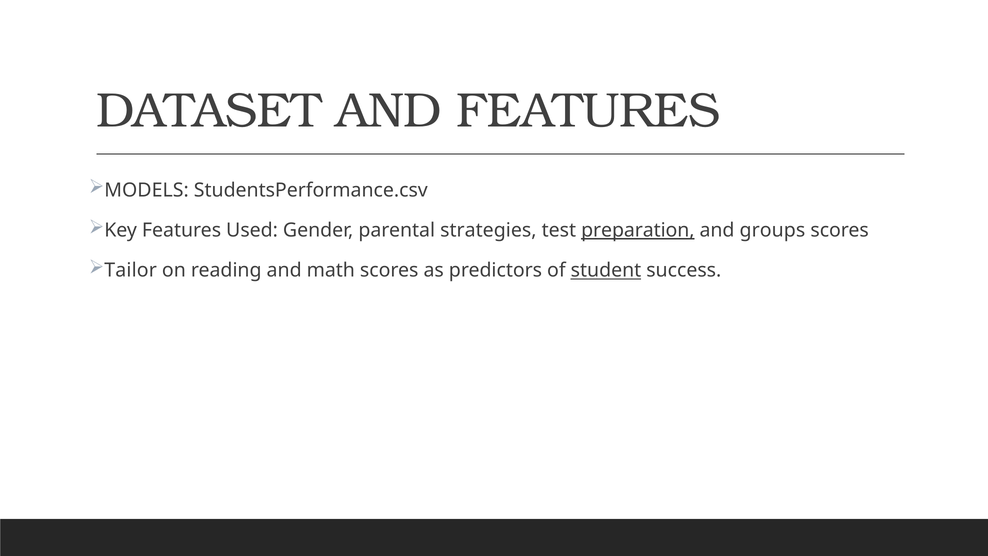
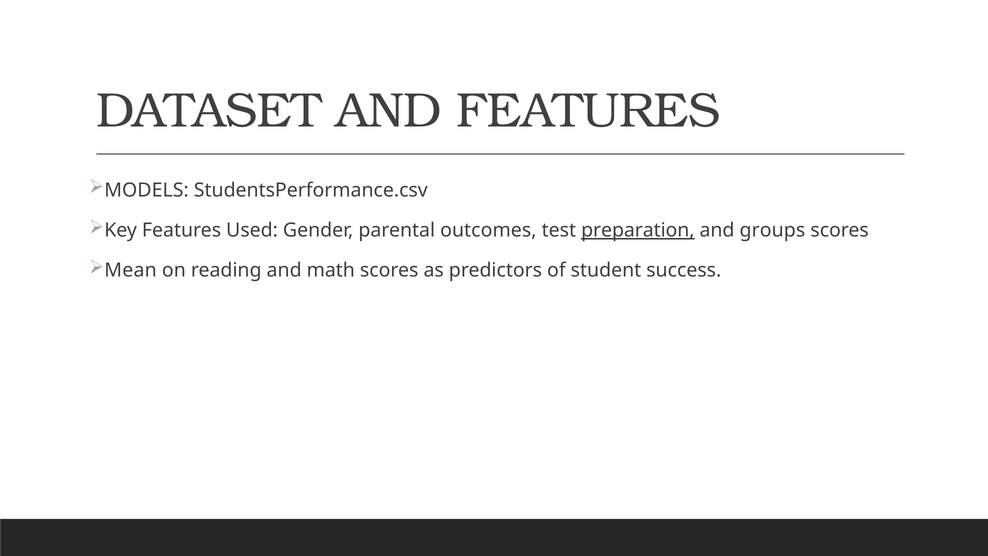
strategies: strategies -> outcomes (488, 230)
Tailor: Tailor -> Mean (131, 270)
student underline: present -> none (606, 270)
